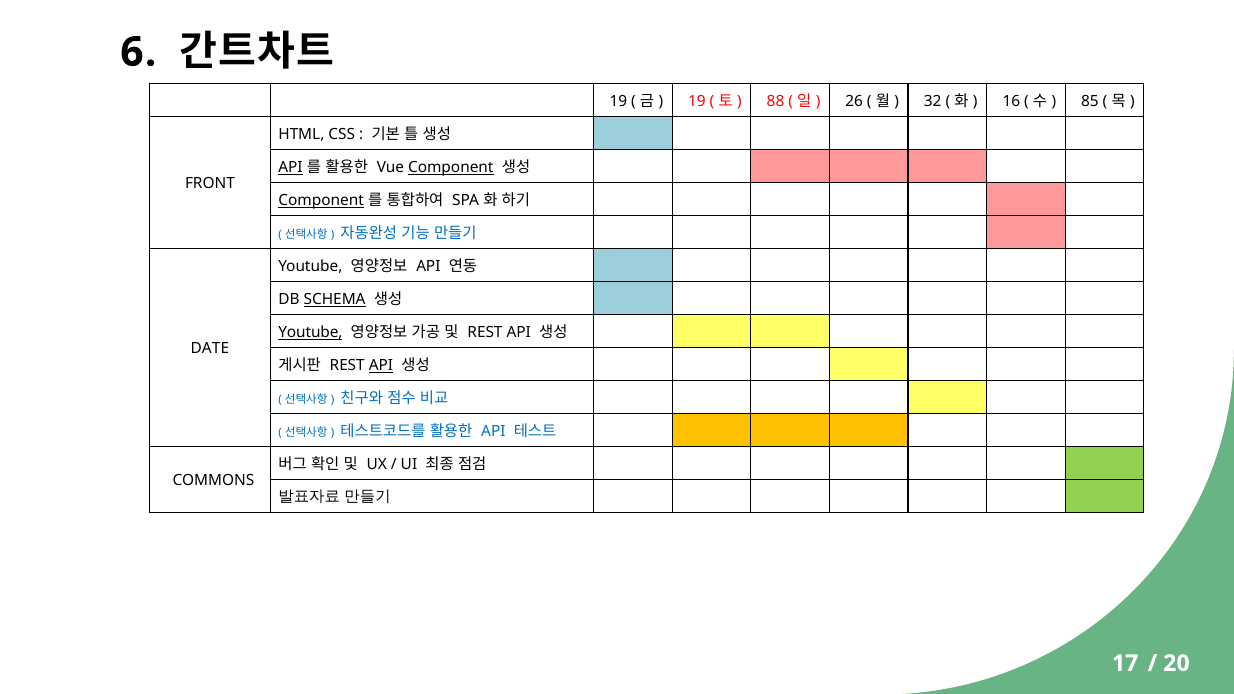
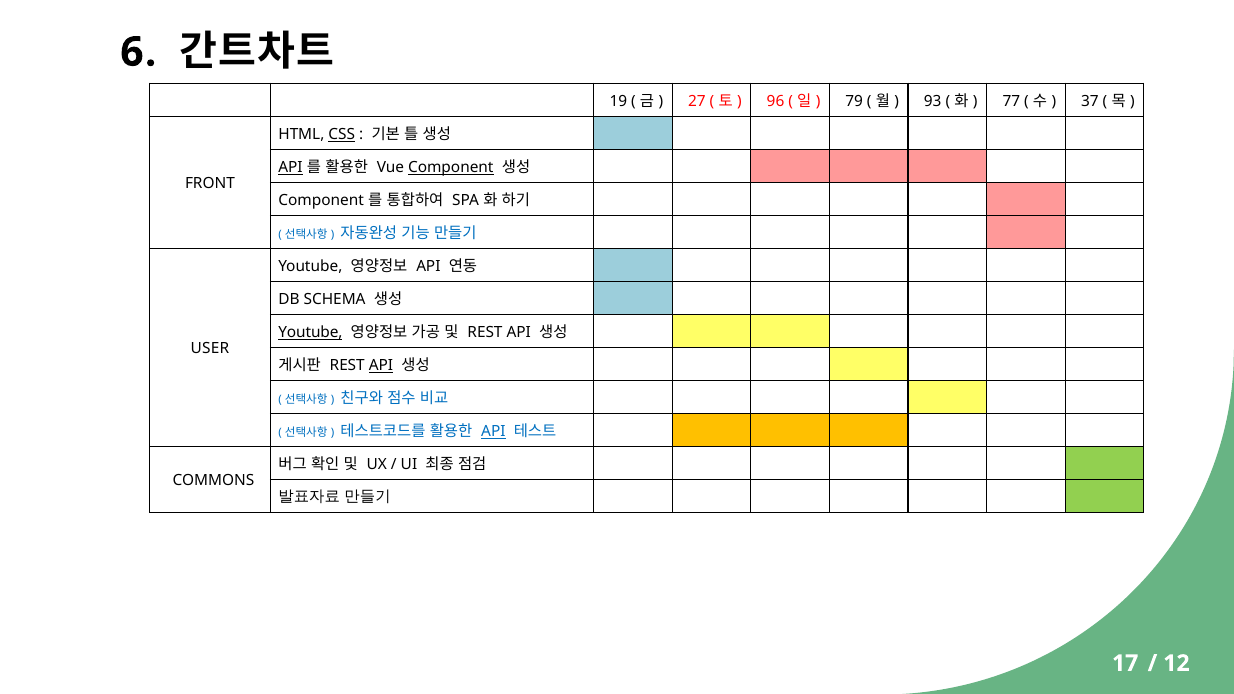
19: 19 -> 27 (697, 102)
88: 88 -> 96 (776, 102)
26: 26 -> 79 (854, 102)
32: 32 -> 93 (933, 102)
16: 16 -> 77 (1011, 102)
85: 85 -> 37 (1090, 102)
CSS underline: none -> present (342, 135)
Component underline: present -> none (321, 201)
SCHEMA underline: present -> none (335, 300)
DATE: DATE -> USER (210, 348)
API underline: none -> present (493, 432)
20: 20 -> 12 (1176, 663)
